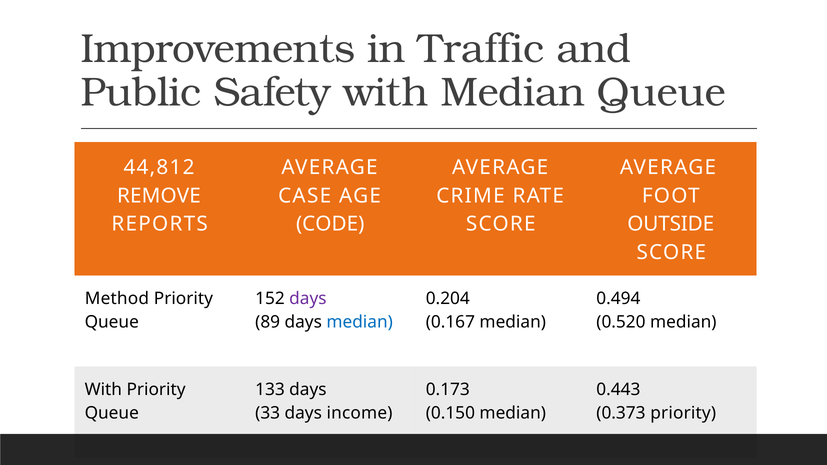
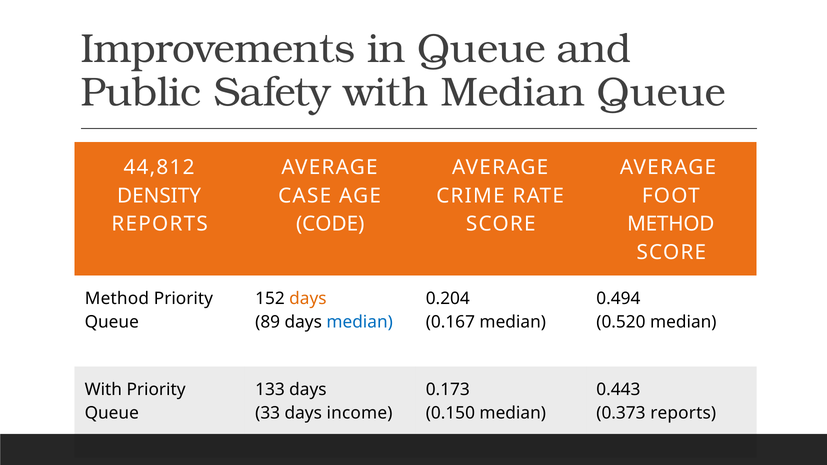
in Traffic: Traffic -> Queue (481, 49)
REMOVE: REMOVE -> DENSITY (159, 196)
OUTSIDE: OUTSIDE -> METHOD (671, 224)
days colour: purple -> orange (308, 299)
0.373 priority: priority -> reports (683, 413)
